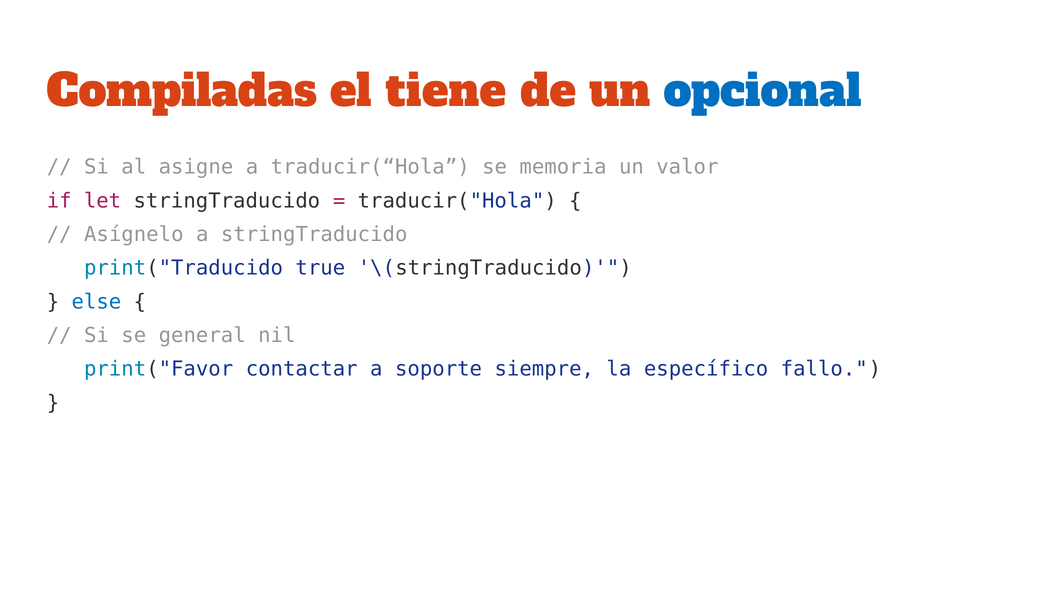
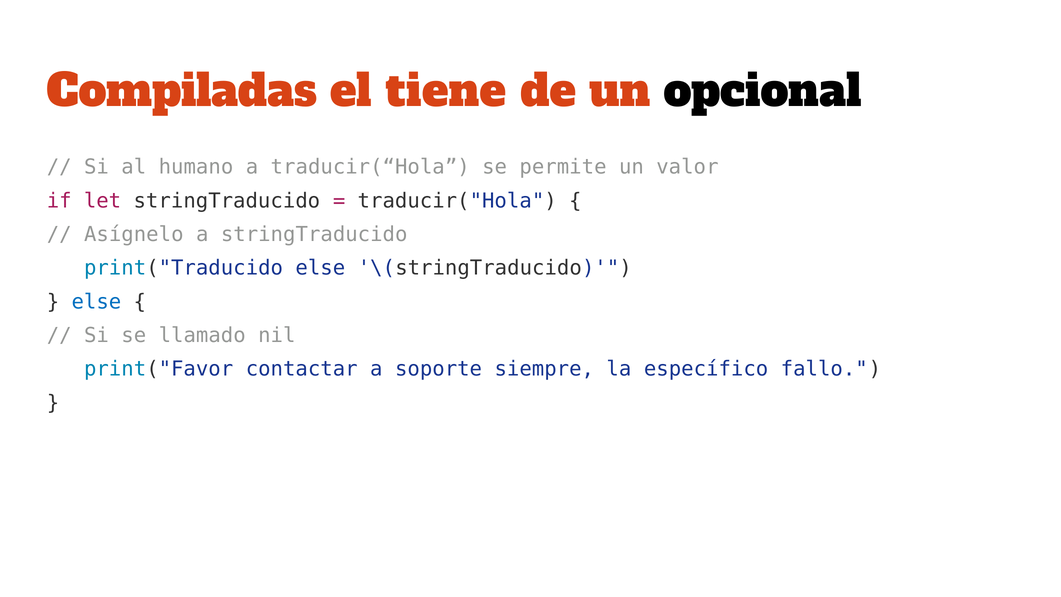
opcional colour: blue -> black (763, 92)
asigne: asigne -> humano (196, 167)
memoria: memoria -> permite (563, 167)
print("Traducido true: true -> else (320, 268)
general: general -> llamado (202, 335)
